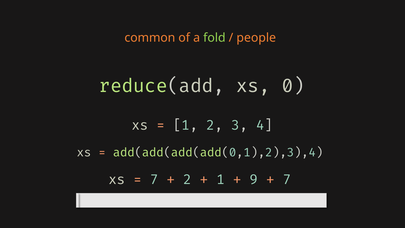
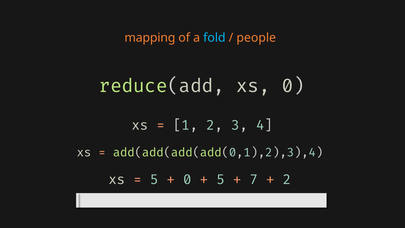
common: common -> mapping (150, 38)
fold colour: light green -> light blue (214, 38)
7: 7 -> 5 (154, 179)
2: 2 -> 0 (187, 179)
1: 1 -> 5 (220, 179)
9: 9 -> 7 (254, 179)
7: 7 -> 2 (287, 179)
